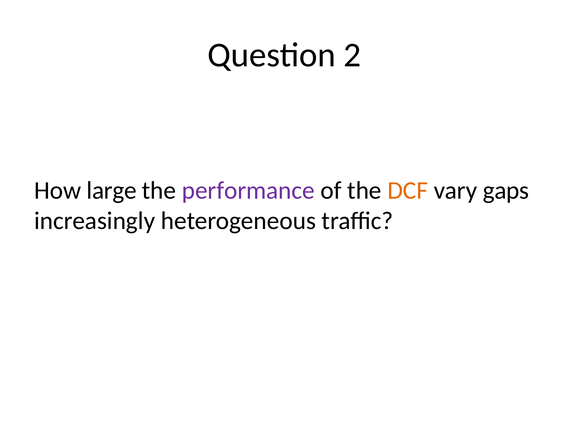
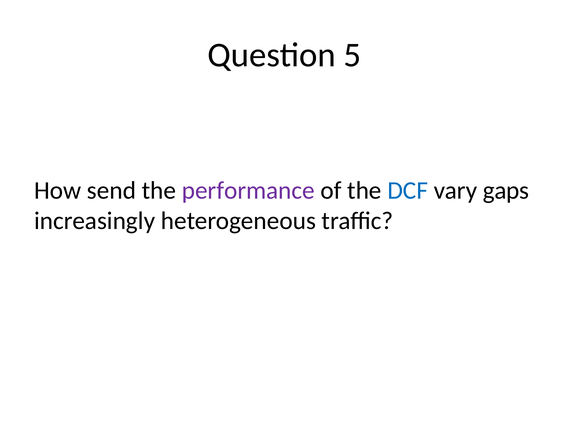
2: 2 -> 5 (352, 55)
large: large -> send (111, 190)
DCF colour: orange -> blue (408, 190)
